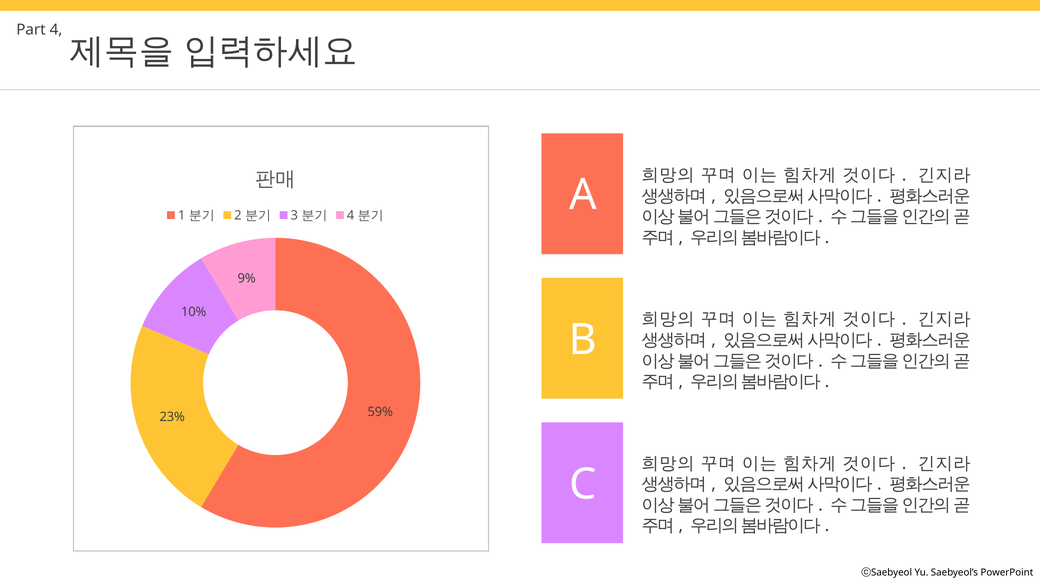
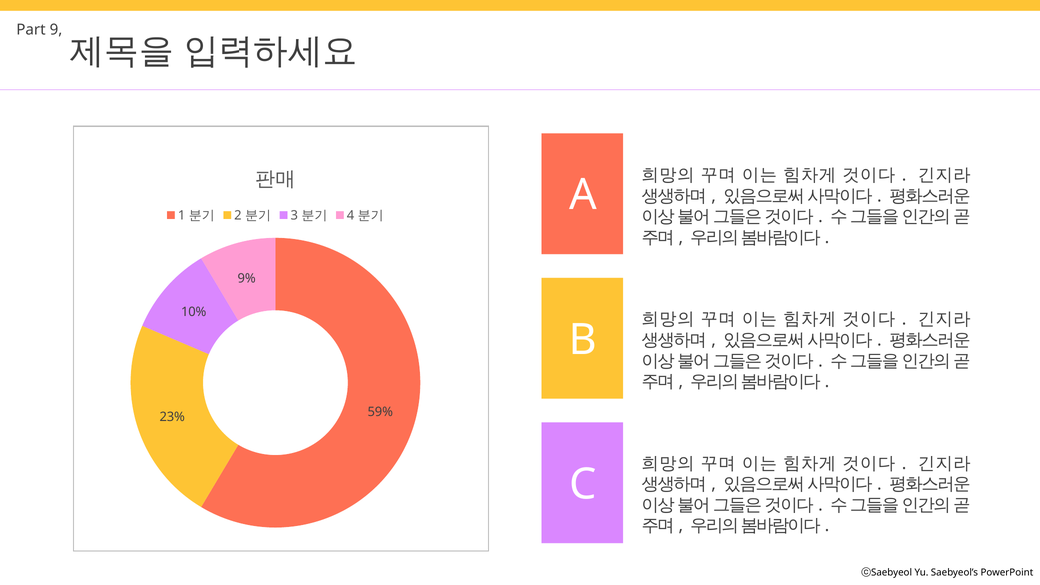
Part 4: 4 -> 9 (56, 30)
